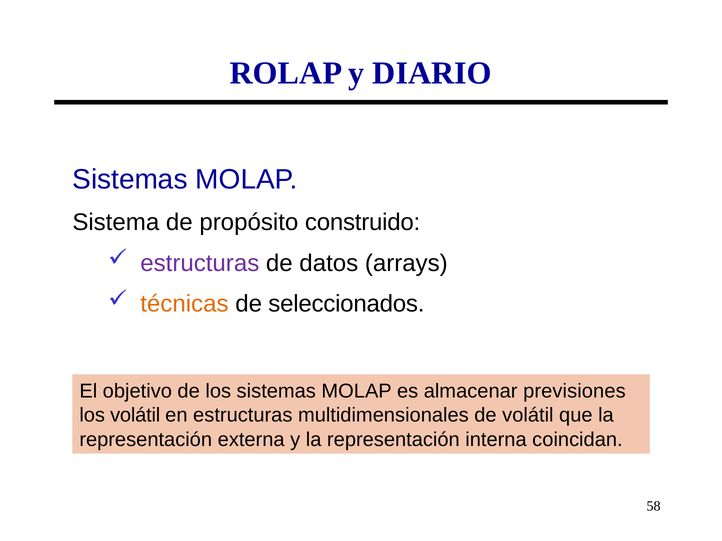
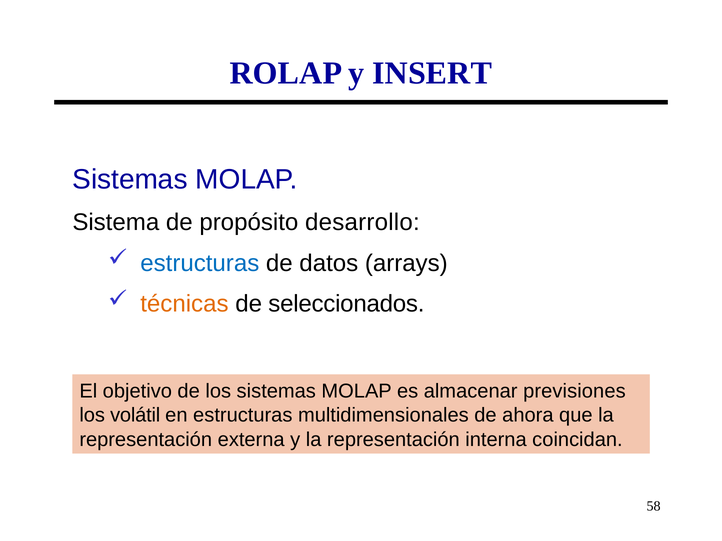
DIARIO: DIARIO -> INSERT (432, 73)
construido: construido -> desarrollo (362, 222)
estructuras colour: purple -> blue (200, 263)
de volátil: volátil -> ahora (528, 416)
